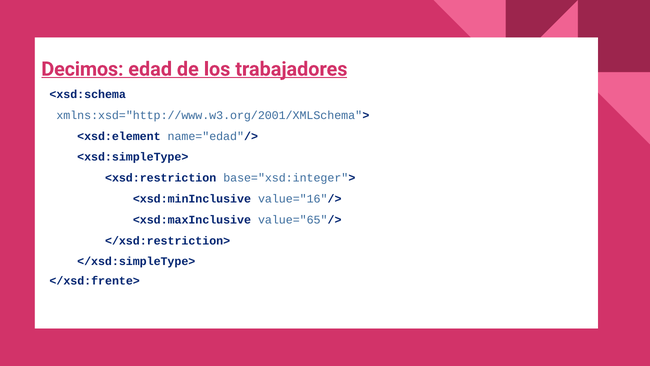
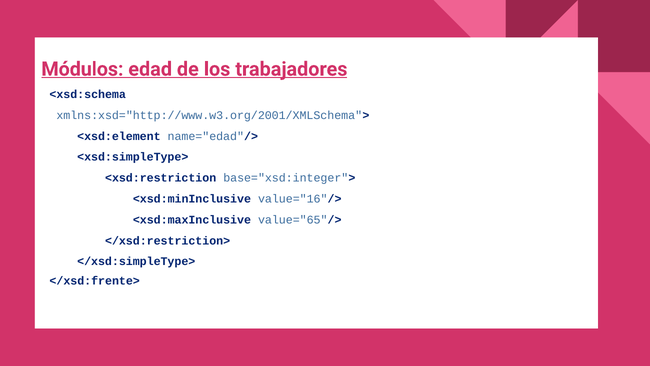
Decimos: Decimos -> Módulos (82, 69)
